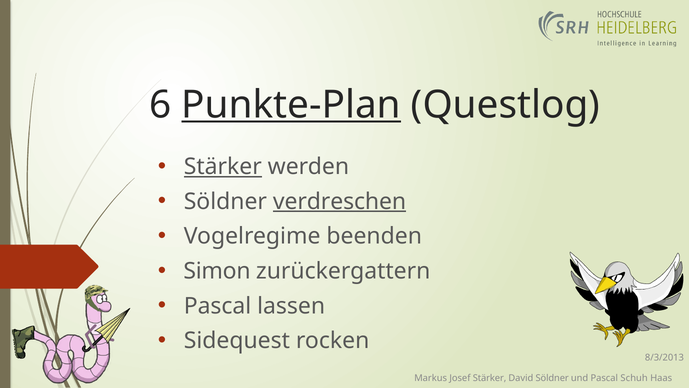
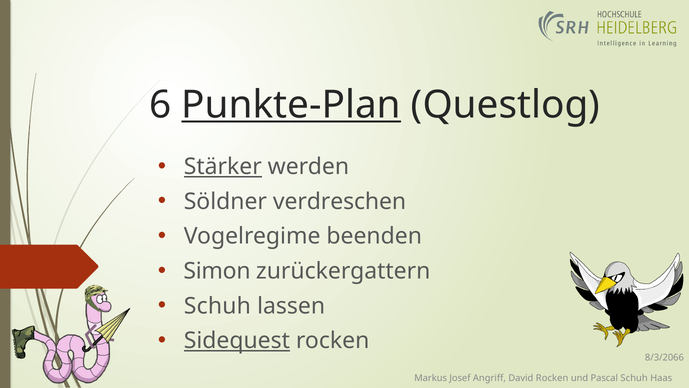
verdreschen underline: present -> none (340, 201)
Pascal: Pascal -> Schuh (217, 306)
Sidequest underline: none -> present (237, 340)
8/3/2013: 8/3/2013 -> 8/3/2066 (664, 357)
Josef Stärker: Stärker -> Angriff (489, 378)
David Söldner: Söldner -> Rocken (552, 378)
